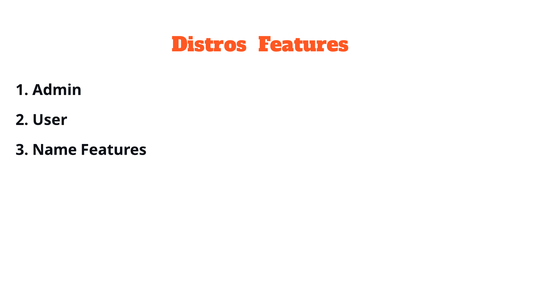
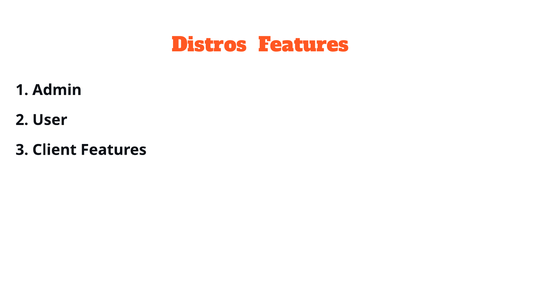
Name: Name -> Client (54, 150)
